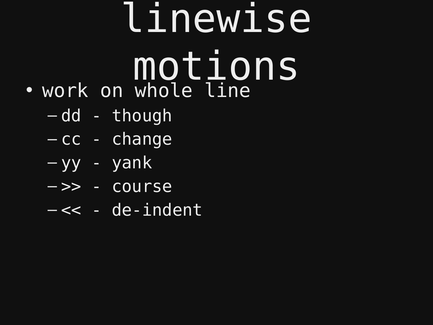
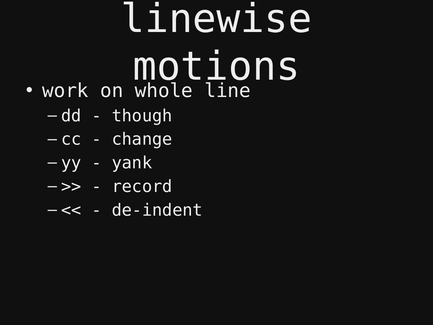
course: course -> record (142, 186)
